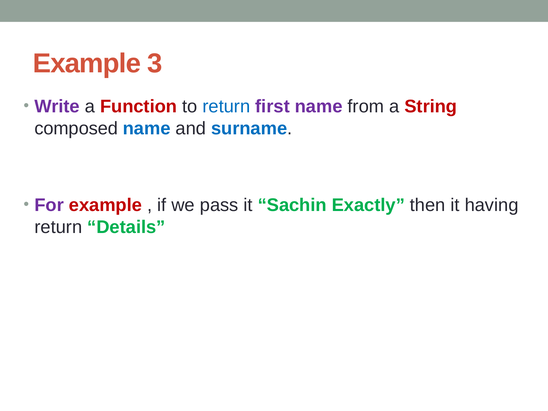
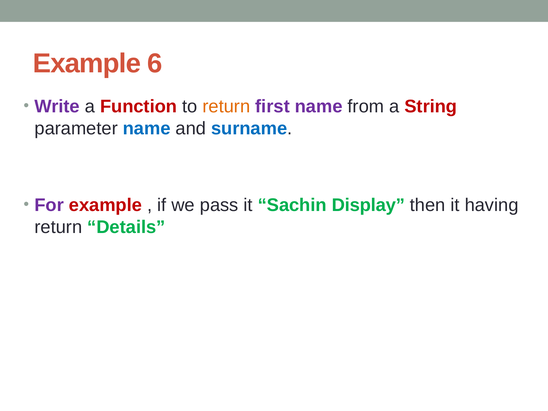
3: 3 -> 6 (155, 64)
return colour: blue -> orange (226, 107)
composed: composed -> parameter (76, 128)
Exactly: Exactly -> Display (368, 205)
